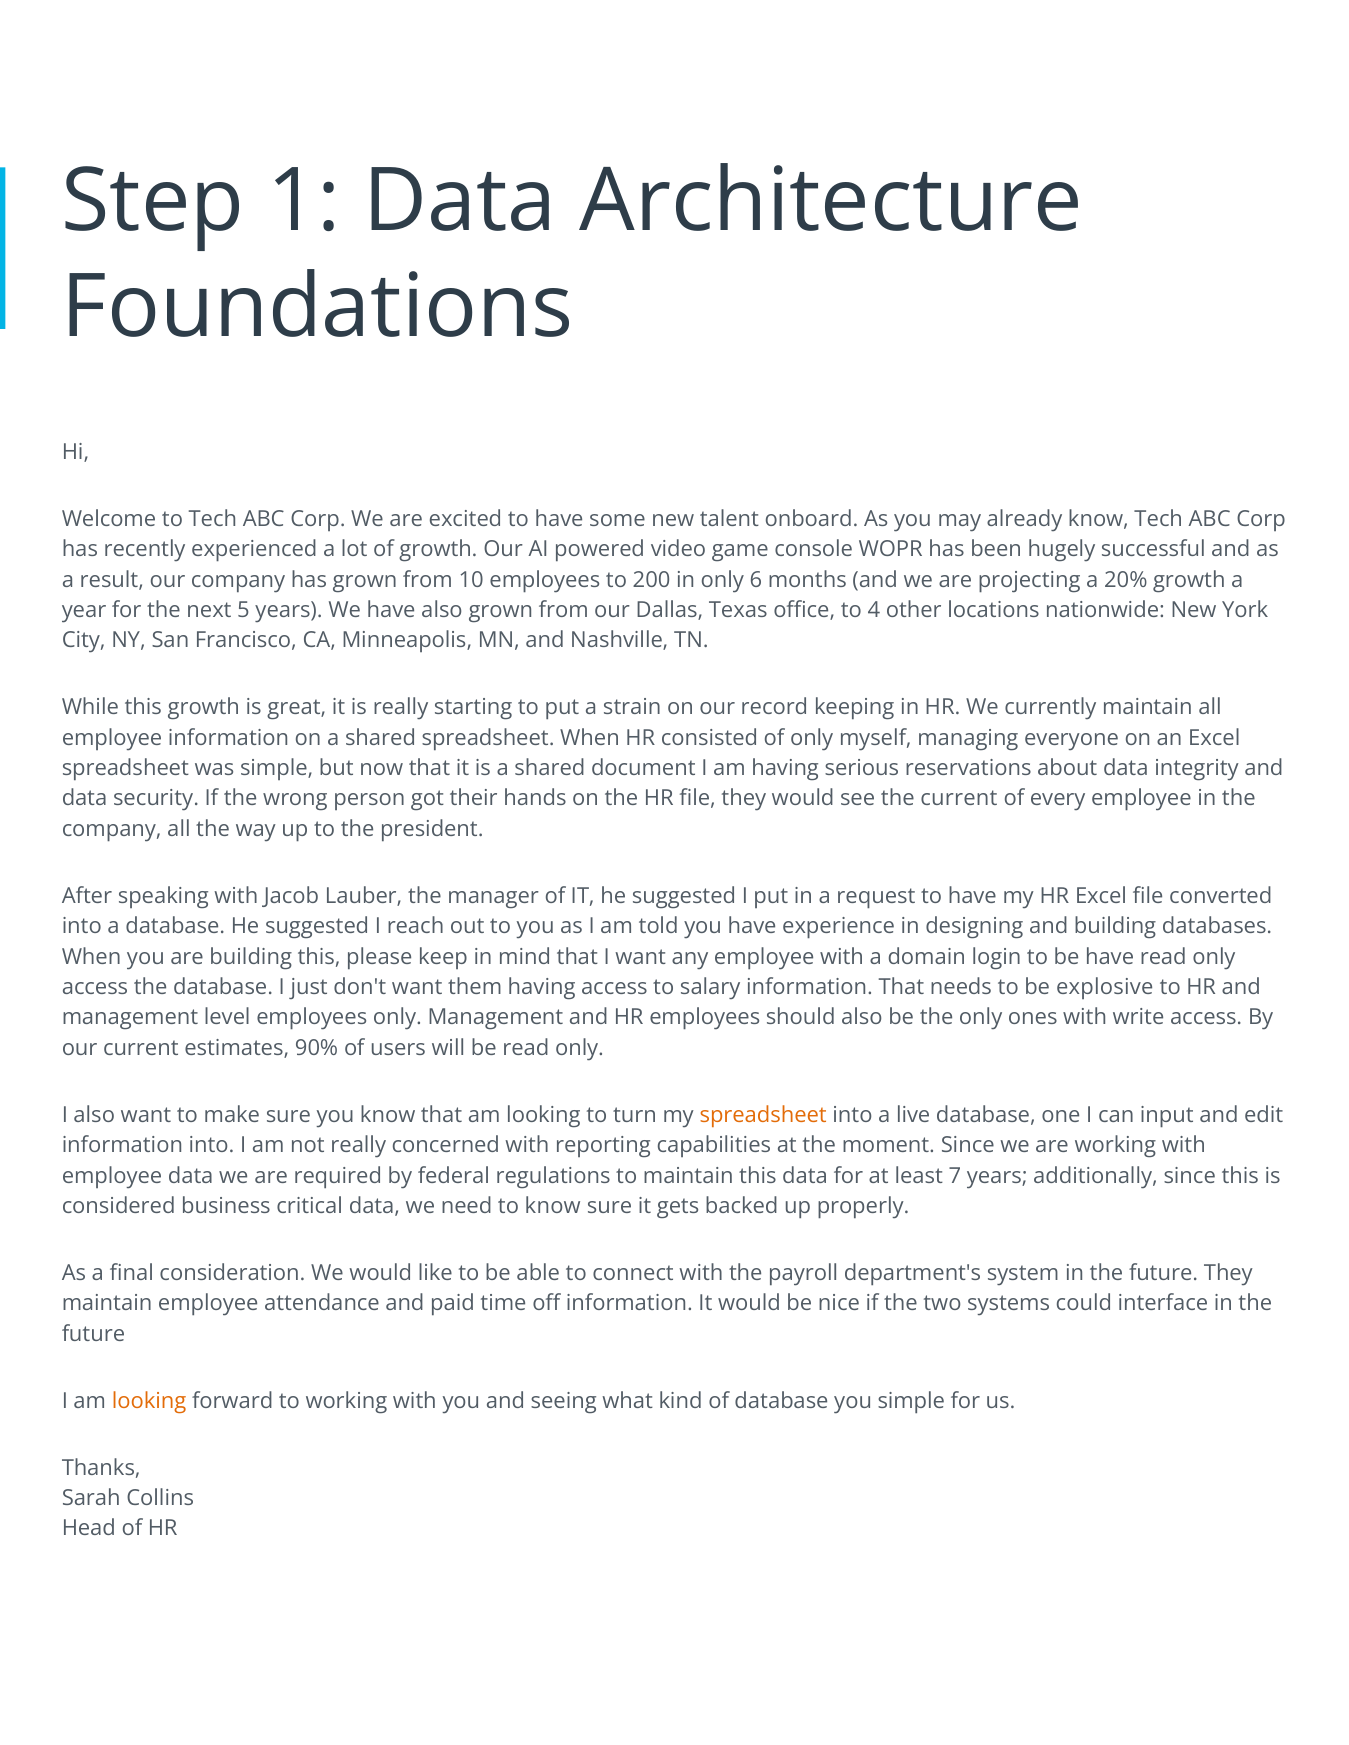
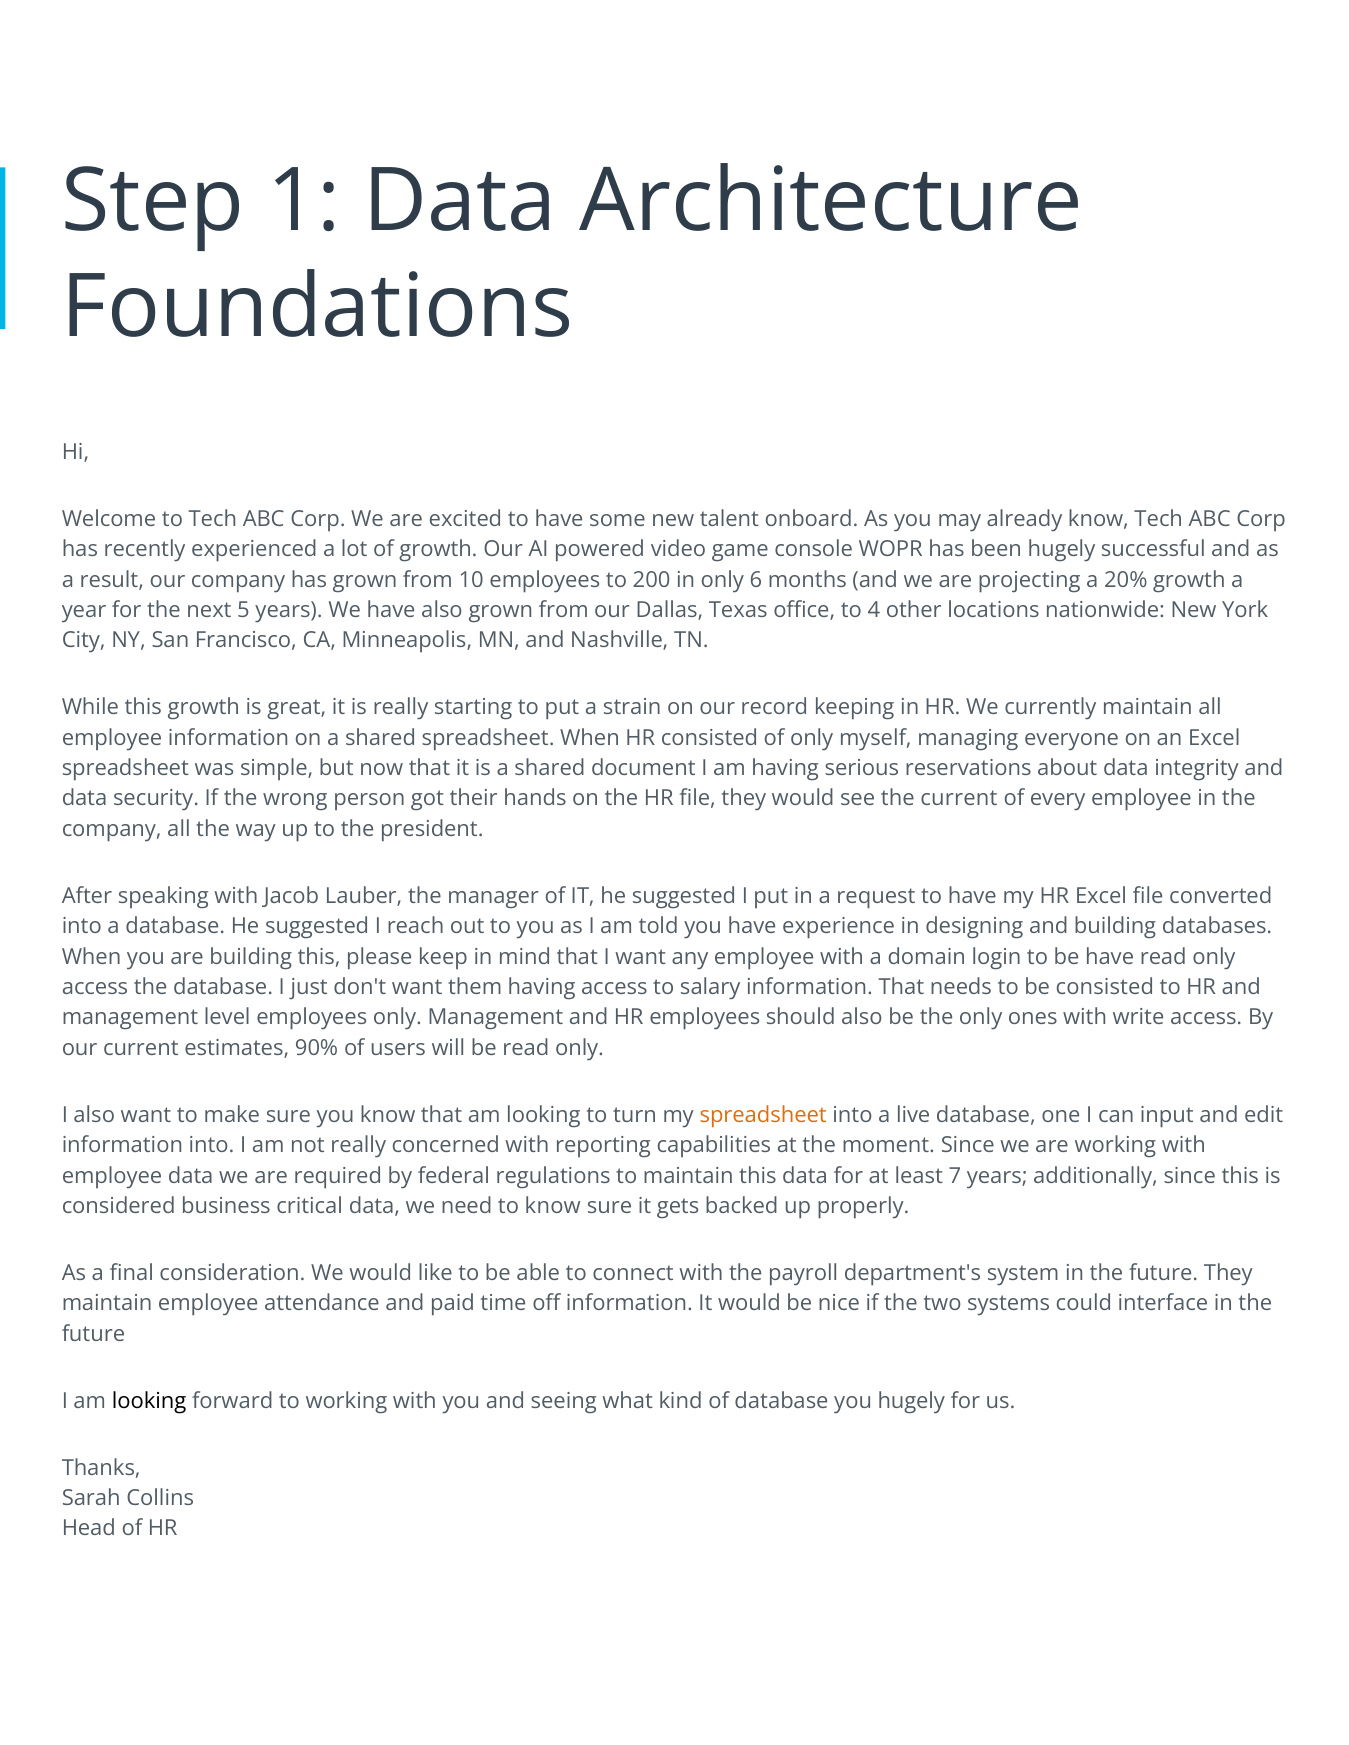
be explosive: explosive -> consisted (1105, 988)
looking colour: orange -> black (149, 1401)
you simple: simple -> hugely (911, 1401)
